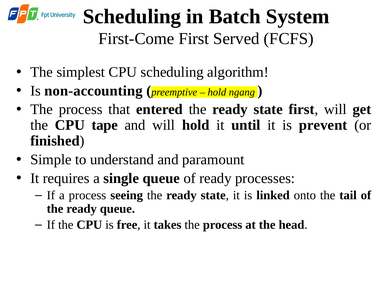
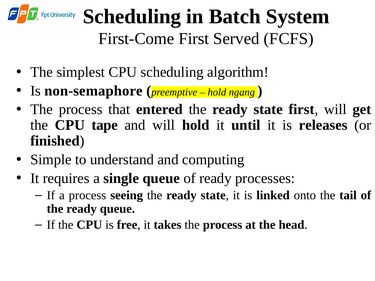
non-accounting: non-accounting -> non-semaphore (94, 91)
prevent: prevent -> releases (323, 125)
paramount: paramount -> computing (213, 160)
